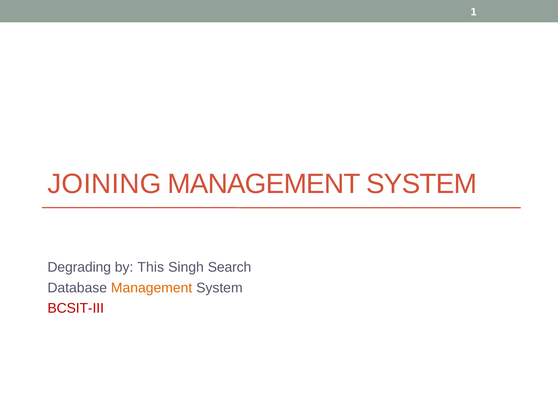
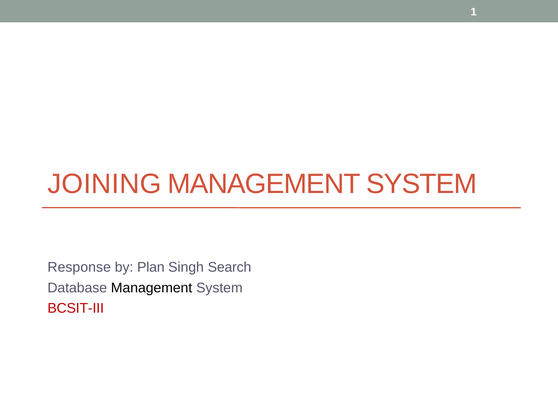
Degrading: Degrading -> Response (79, 267)
This: This -> Plan (151, 267)
Management colour: orange -> black (152, 287)
